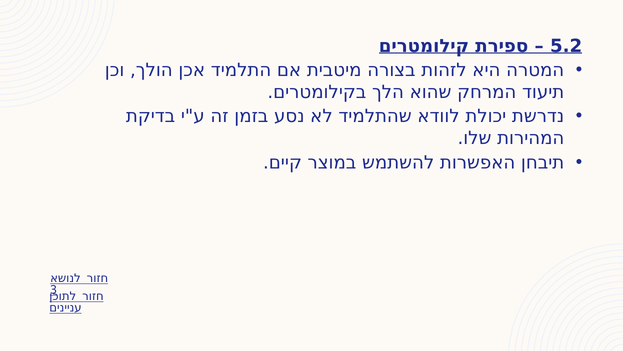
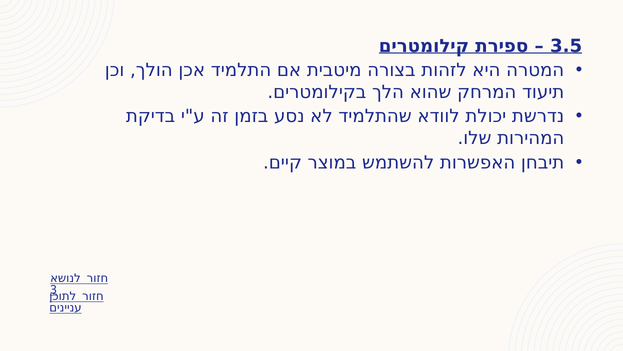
5.2: 5.2 -> 3.5 (566, 46)
